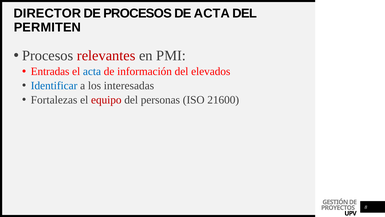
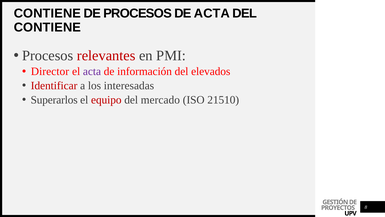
DIRECTOR: DIRECTOR -> CONTIENE (47, 13)
PERMITEN: PERMITEN -> CONTIENE (47, 27)
Entradas: Entradas -> Director (50, 71)
acta colour: blue -> purple (92, 71)
Identificar colour: blue -> red (54, 85)
Fortalezas: Fortalezas -> Superarlos (54, 100)
personas: personas -> mercado (160, 100)
21600: 21600 -> 21510 (223, 100)
